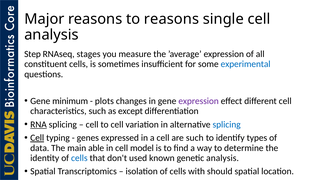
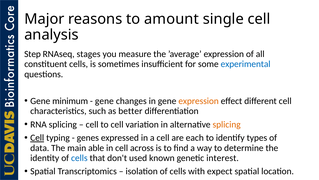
to reasons: reasons -> amount (172, 19)
plots: plots -> gene (104, 101)
expression colour: purple -> orange (199, 101)
except: except -> better (130, 111)
RNA underline: present -> none (39, 124)
splicing colour: blue -> orange (227, 124)
are such: such -> each (195, 137)
model: model -> across (142, 147)
genetic analysis: analysis -> interest (223, 157)
should: should -> expect (220, 171)
